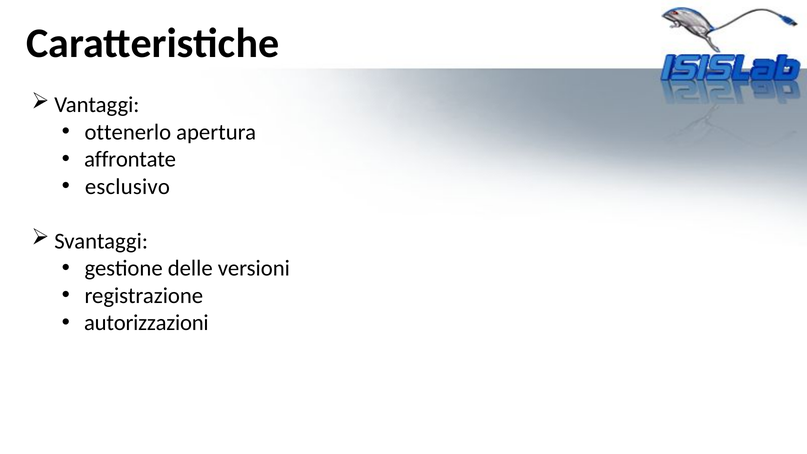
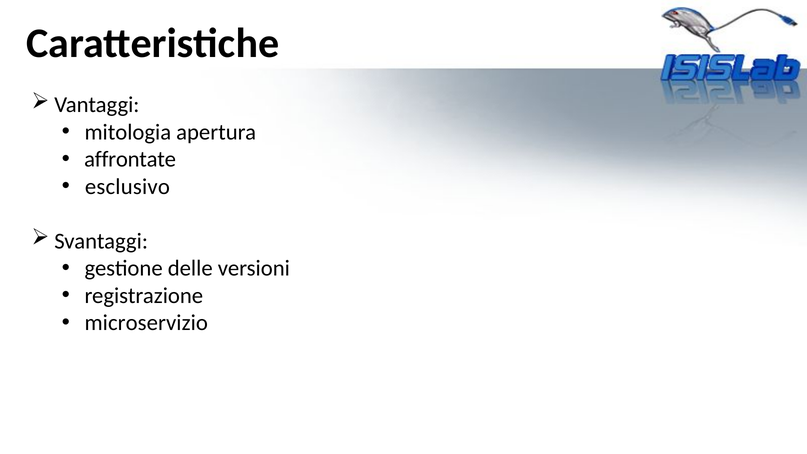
ottenerlo: ottenerlo -> mitologia (128, 132)
autorizzazioni: autorizzazioni -> microservizio (146, 323)
